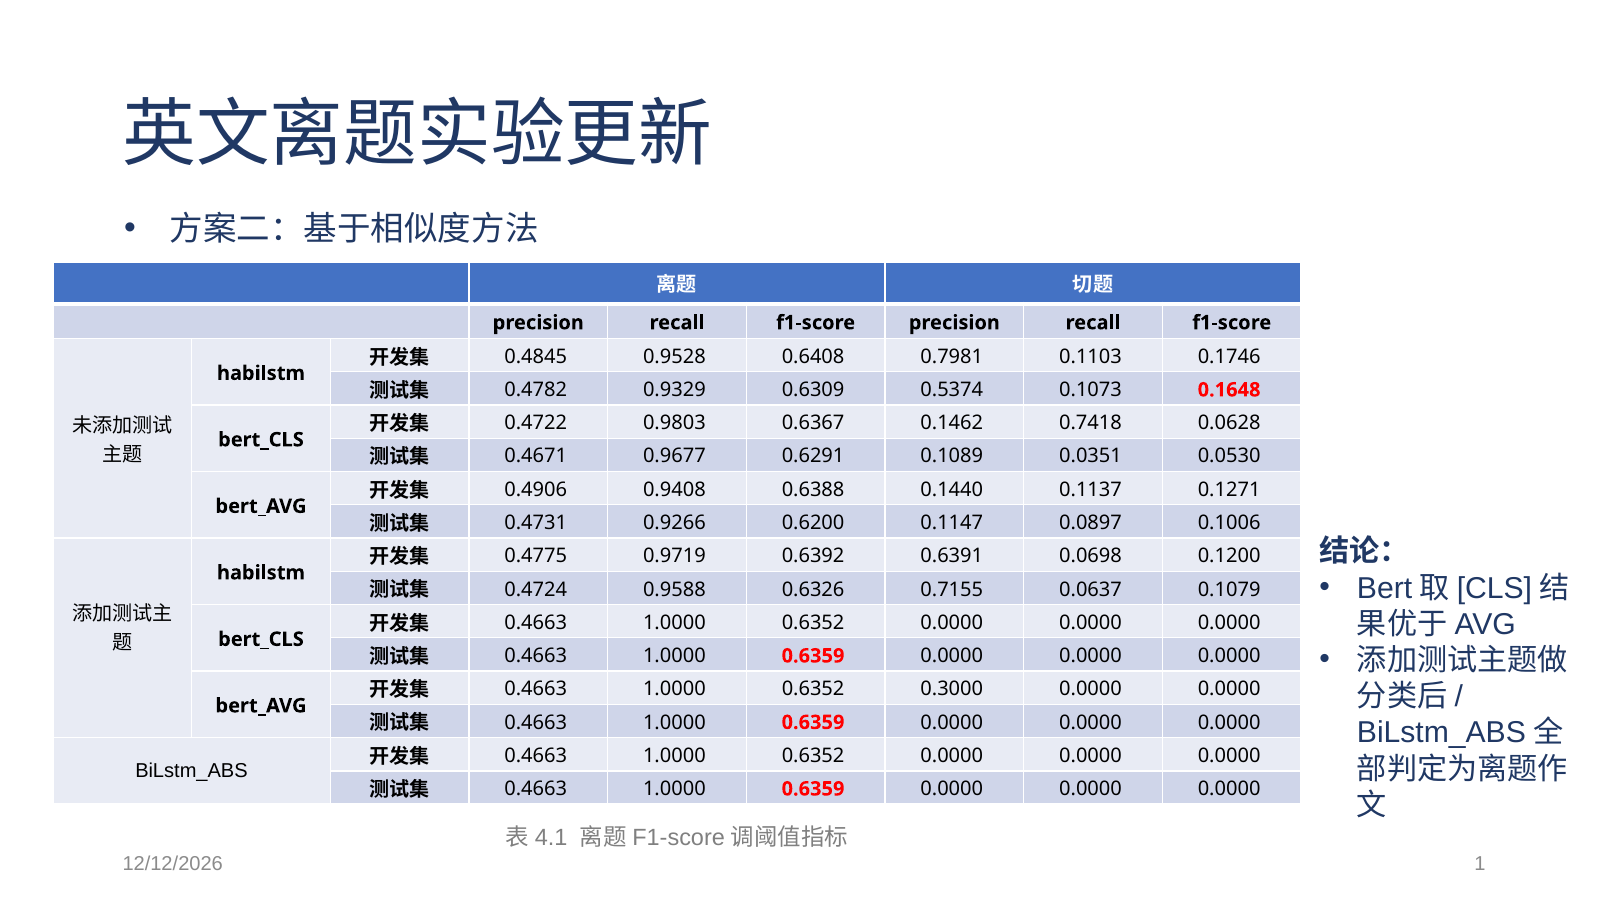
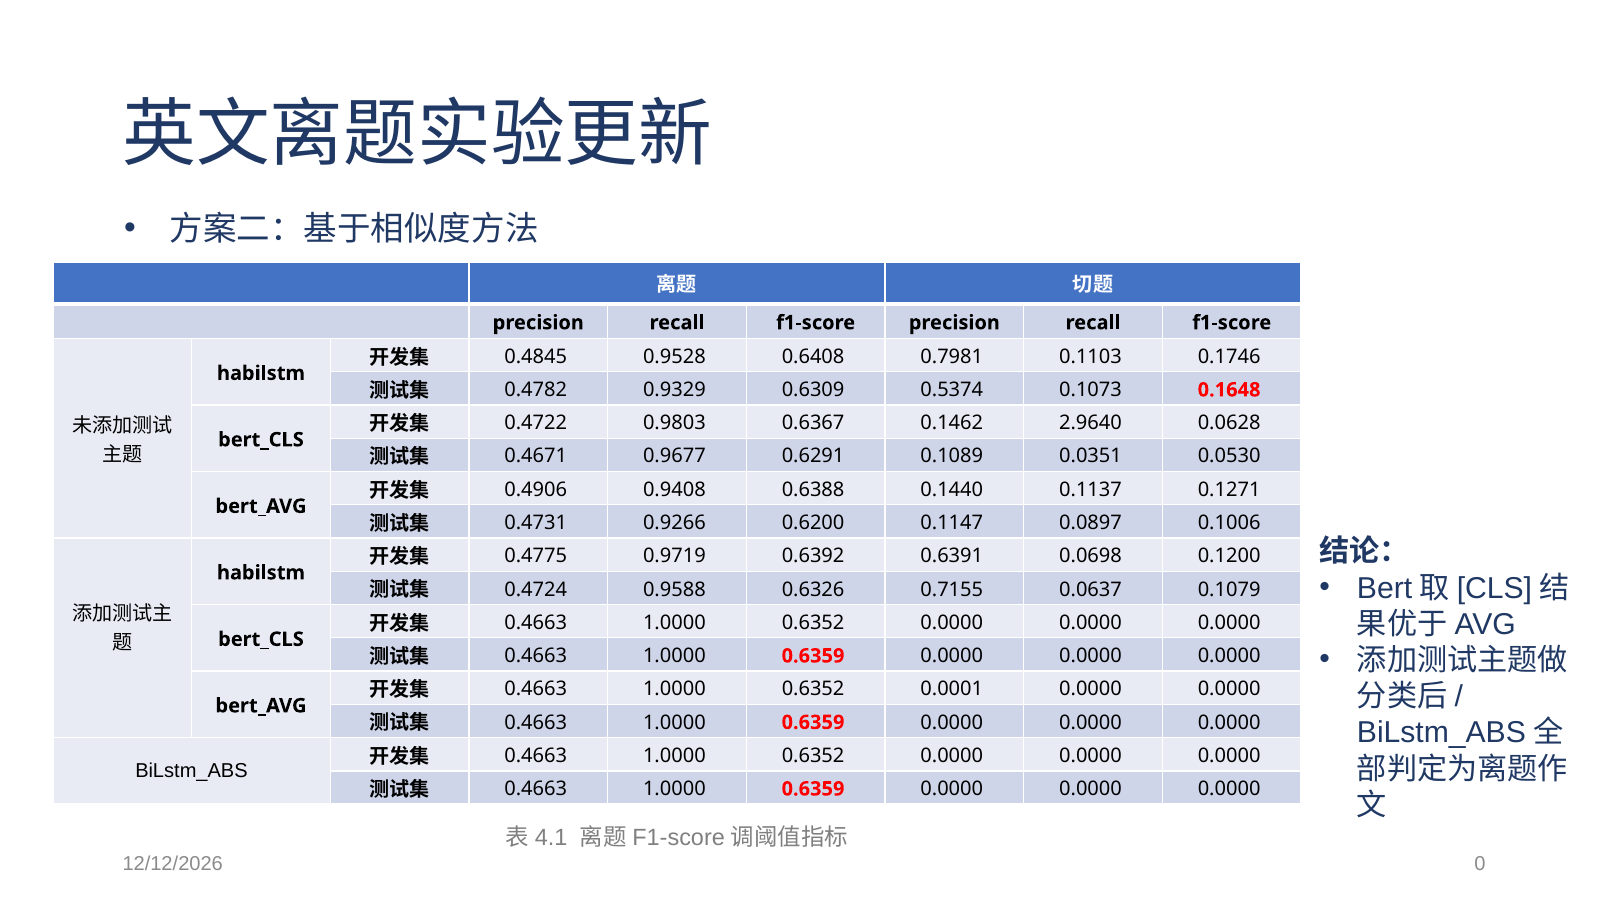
0.7418: 0.7418 -> 2.9640 (1090, 423)
0.3000: 0.3000 -> 0.0001 (952, 689)
1: 1 -> 0 (1480, 864)
